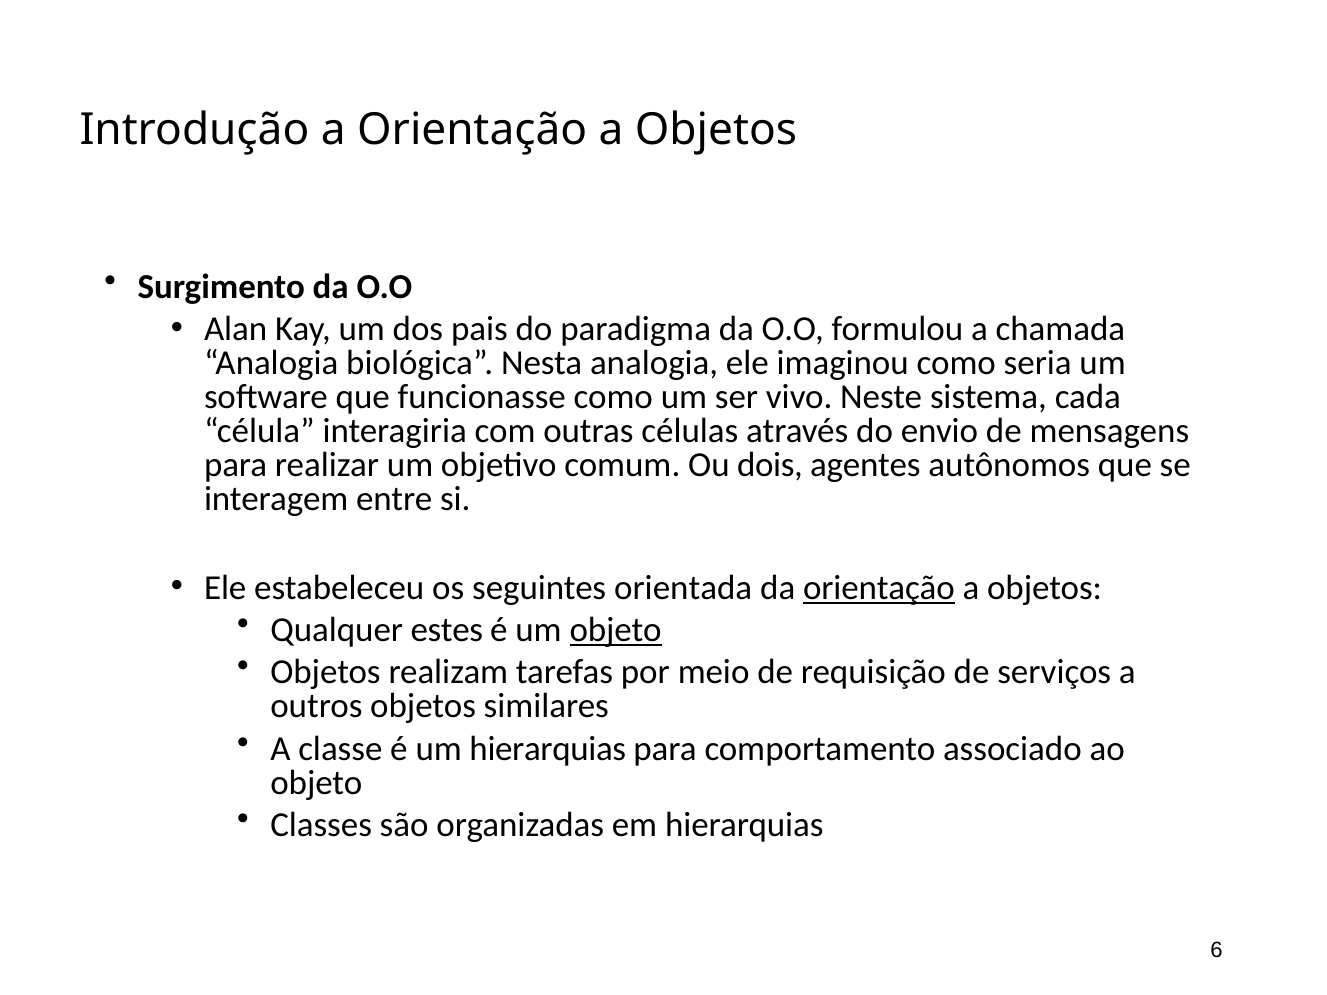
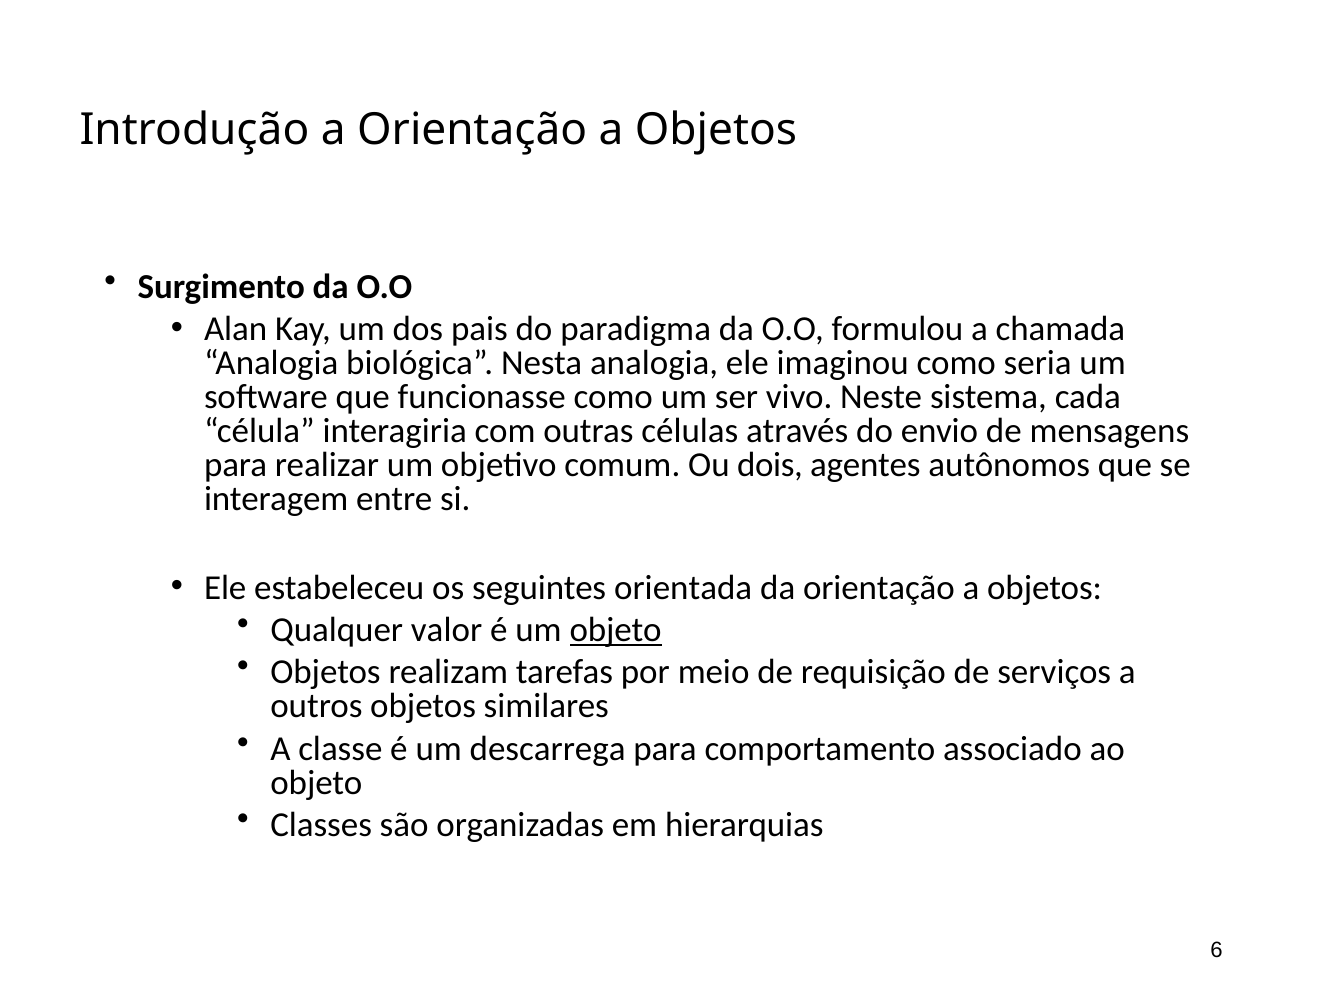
orientação underline: present -> none (879, 588)
estes: estes -> valor (447, 630)
um hierarquias: hierarquias -> descarrega (548, 749)
